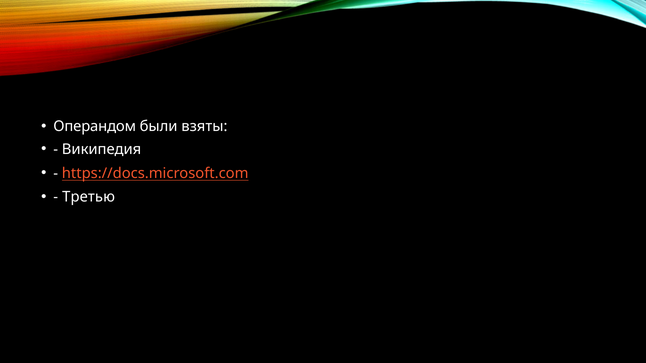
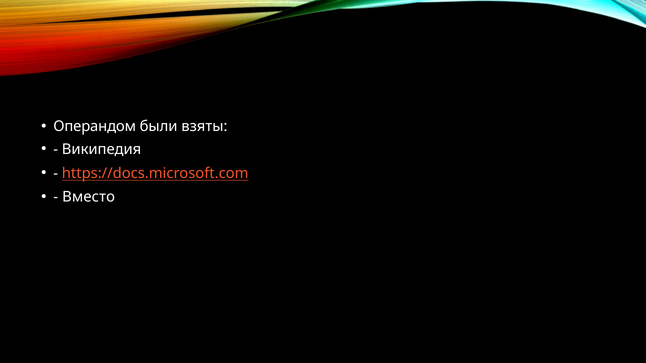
Третью: Третью -> Вместо (89, 197)
